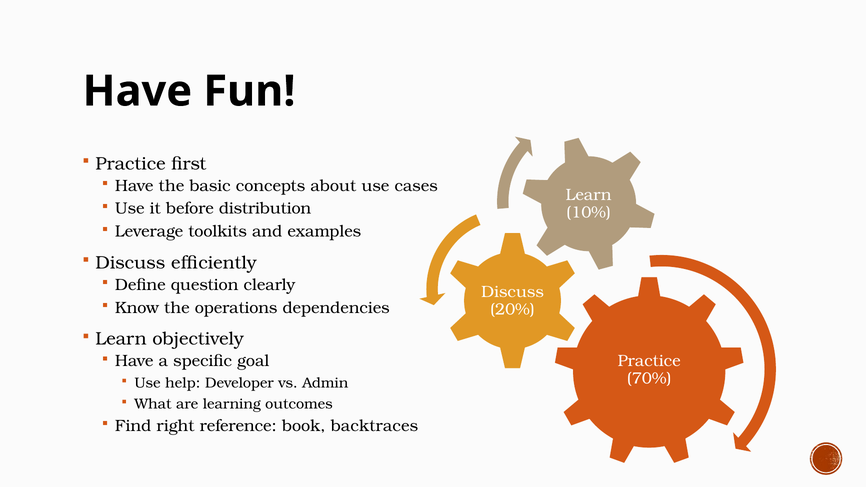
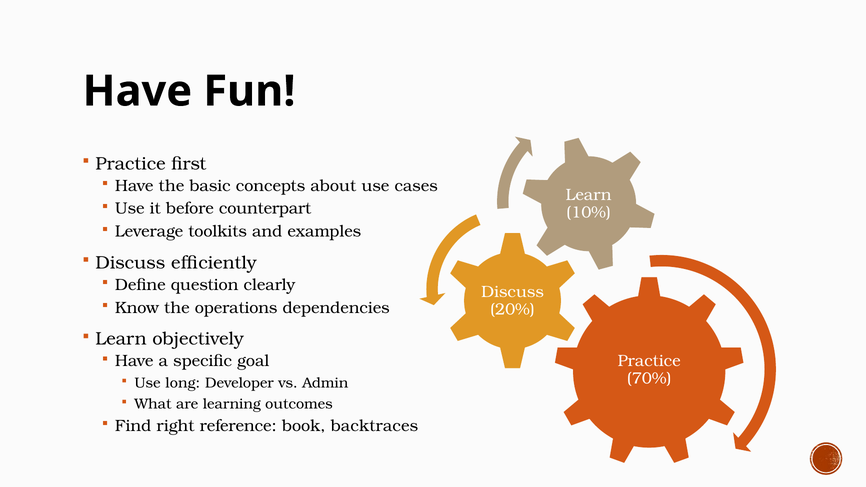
distribution: distribution -> counterpart (265, 209)
help: help -> long (183, 383)
